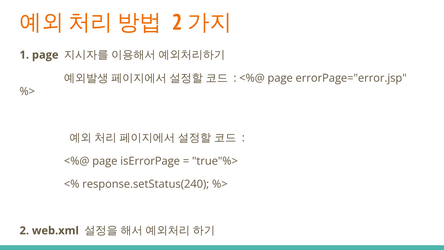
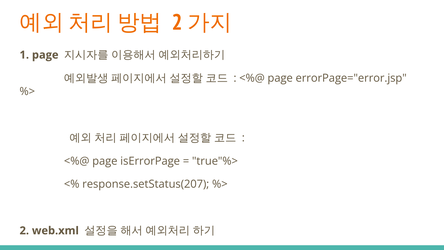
response.setStatus(240: response.setStatus(240 -> response.setStatus(207 (146, 184)
